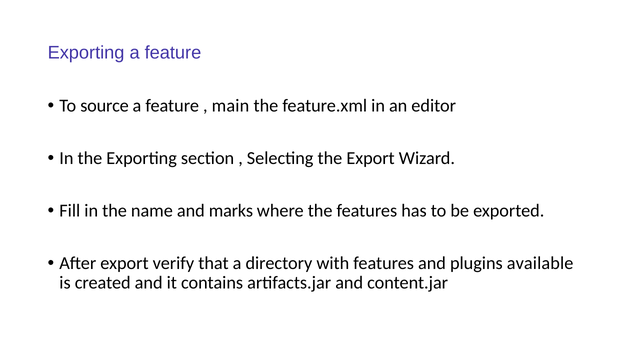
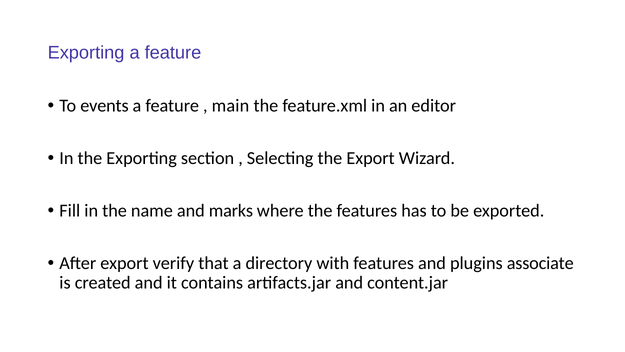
source: source -> events (104, 106)
available: available -> associate (540, 263)
